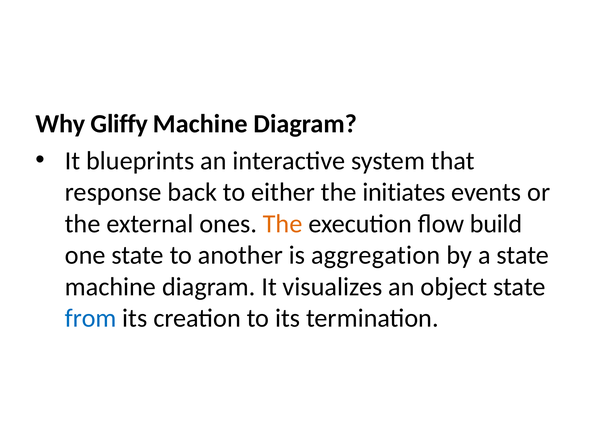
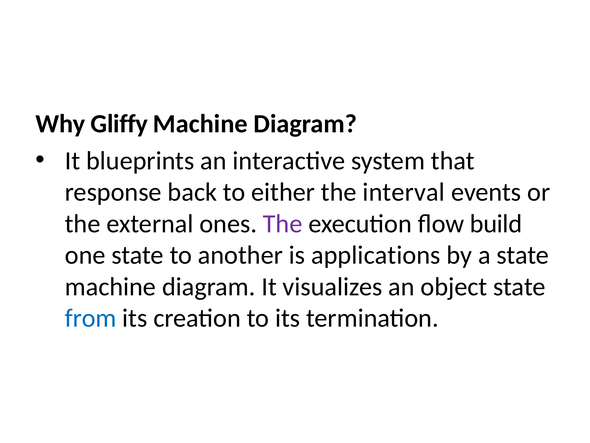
initiates: initiates -> interval (404, 192)
The colour: orange -> purple (283, 223)
aggregation: aggregation -> applications (376, 255)
